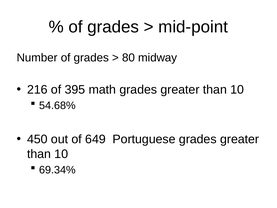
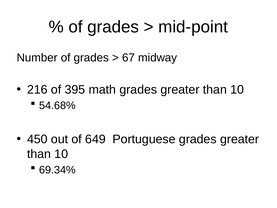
80: 80 -> 67 (128, 58)
